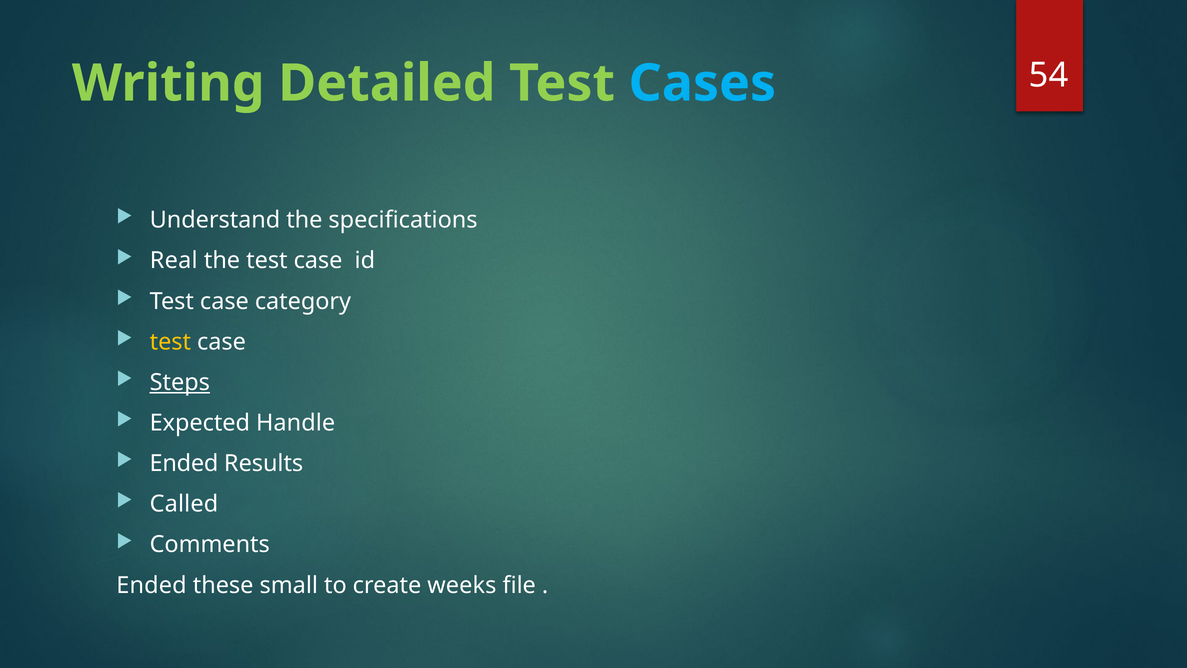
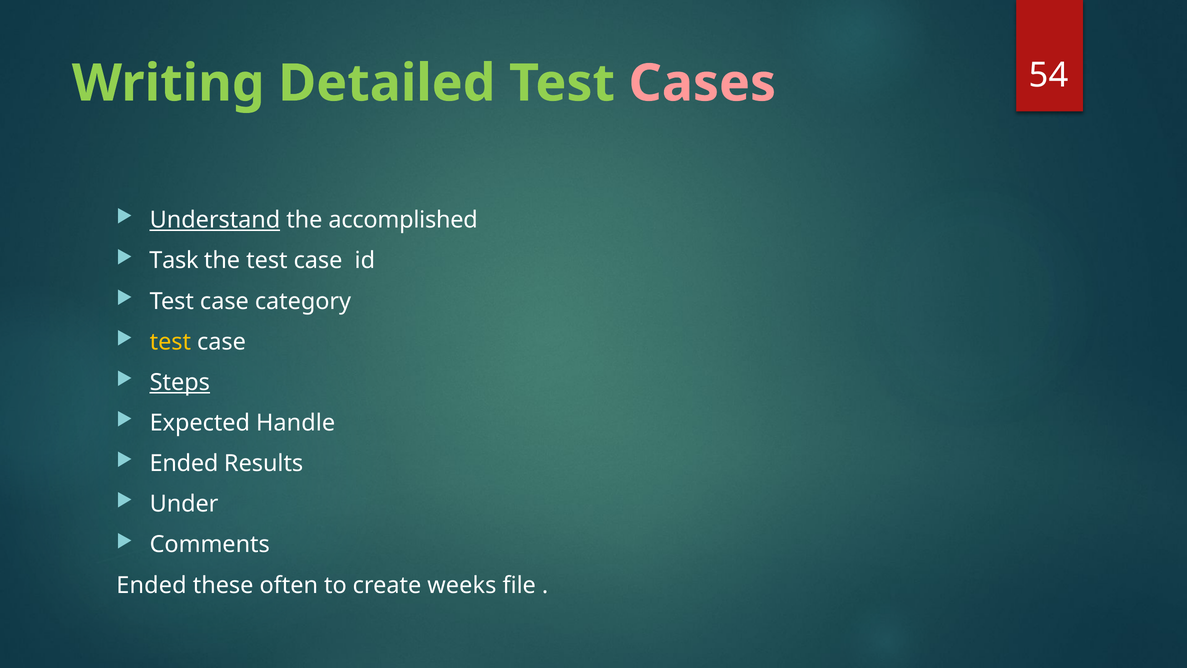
Cases colour: light blue -> pink (702, 83)
Understand underline: none -> present (215, 220)
specifications: specifications -> accomplished (403, 220)
Real: Real -> Task (174, 261)
Called: Called -> Under (184, 504)
small: small -> often (289, 585)
